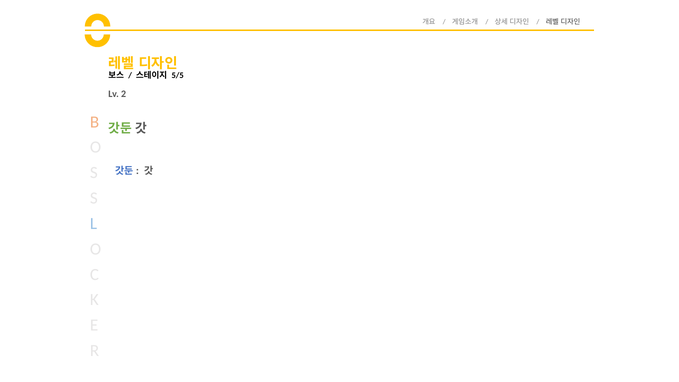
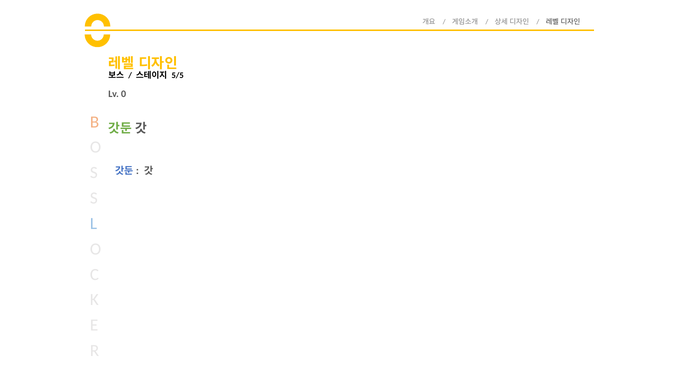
2: 2 -> 0 (124, 94)
